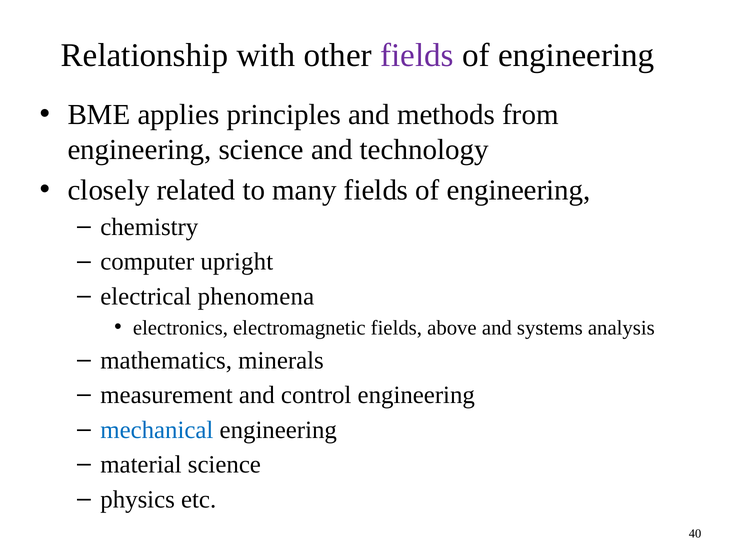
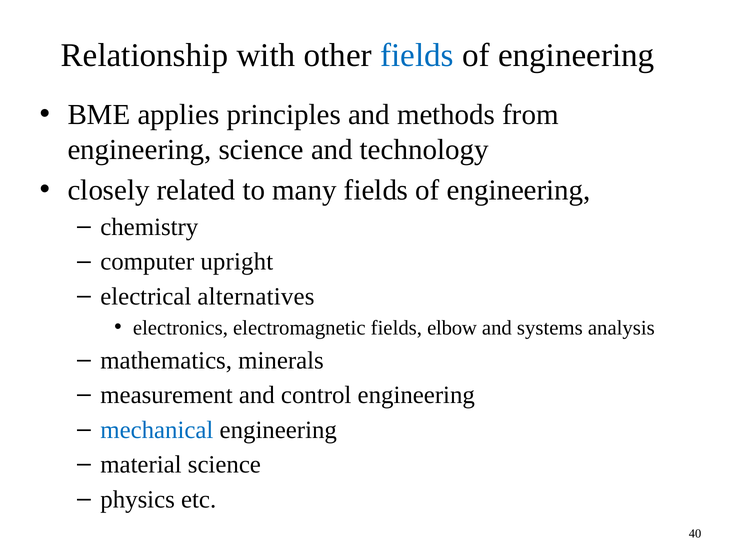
fields colour: purple -> blue (417, 56)
phenomena: phenomena -> alternatives (256, 297)
above: above -> elbow (452, 328)
